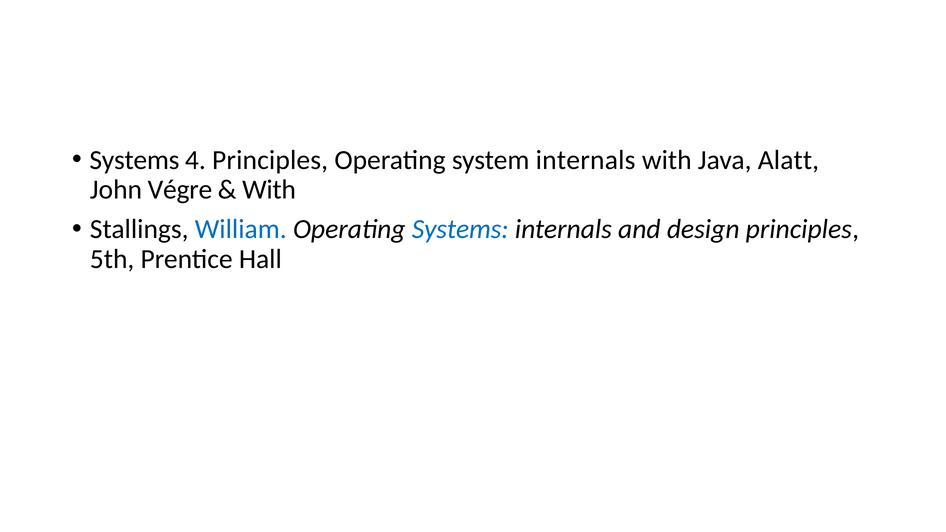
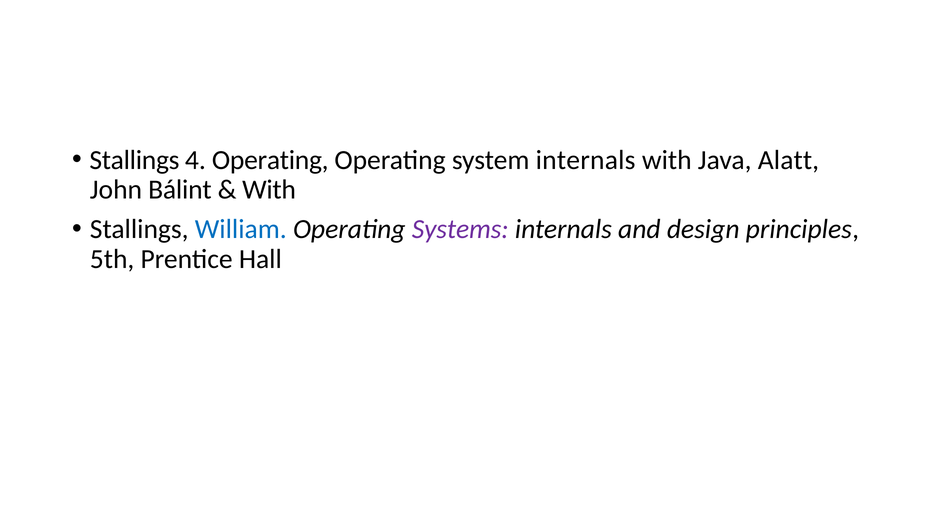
Systems: Systems -> Stallings (134, 160)
4 Principles: Principles -> Operating (270, 160)
Végre: Végre -> Bálint (180, 190)
Systems colour: blue -> purple (460, 229)
